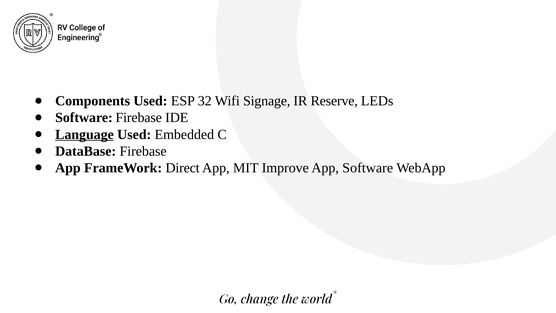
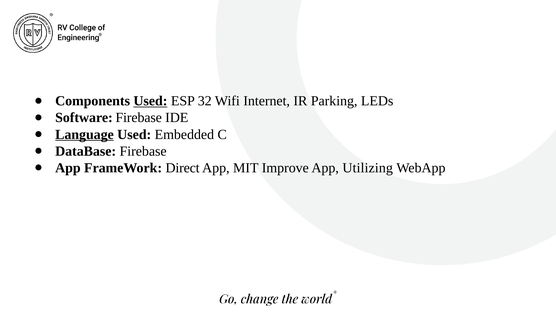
Used underline: none -> present (150, 101)
Signage: Signage -> Internet (267, 101)
Reserve: Reserve -> Parking (334, 101)
App Software: Software -> Utilizing (368, 168)
